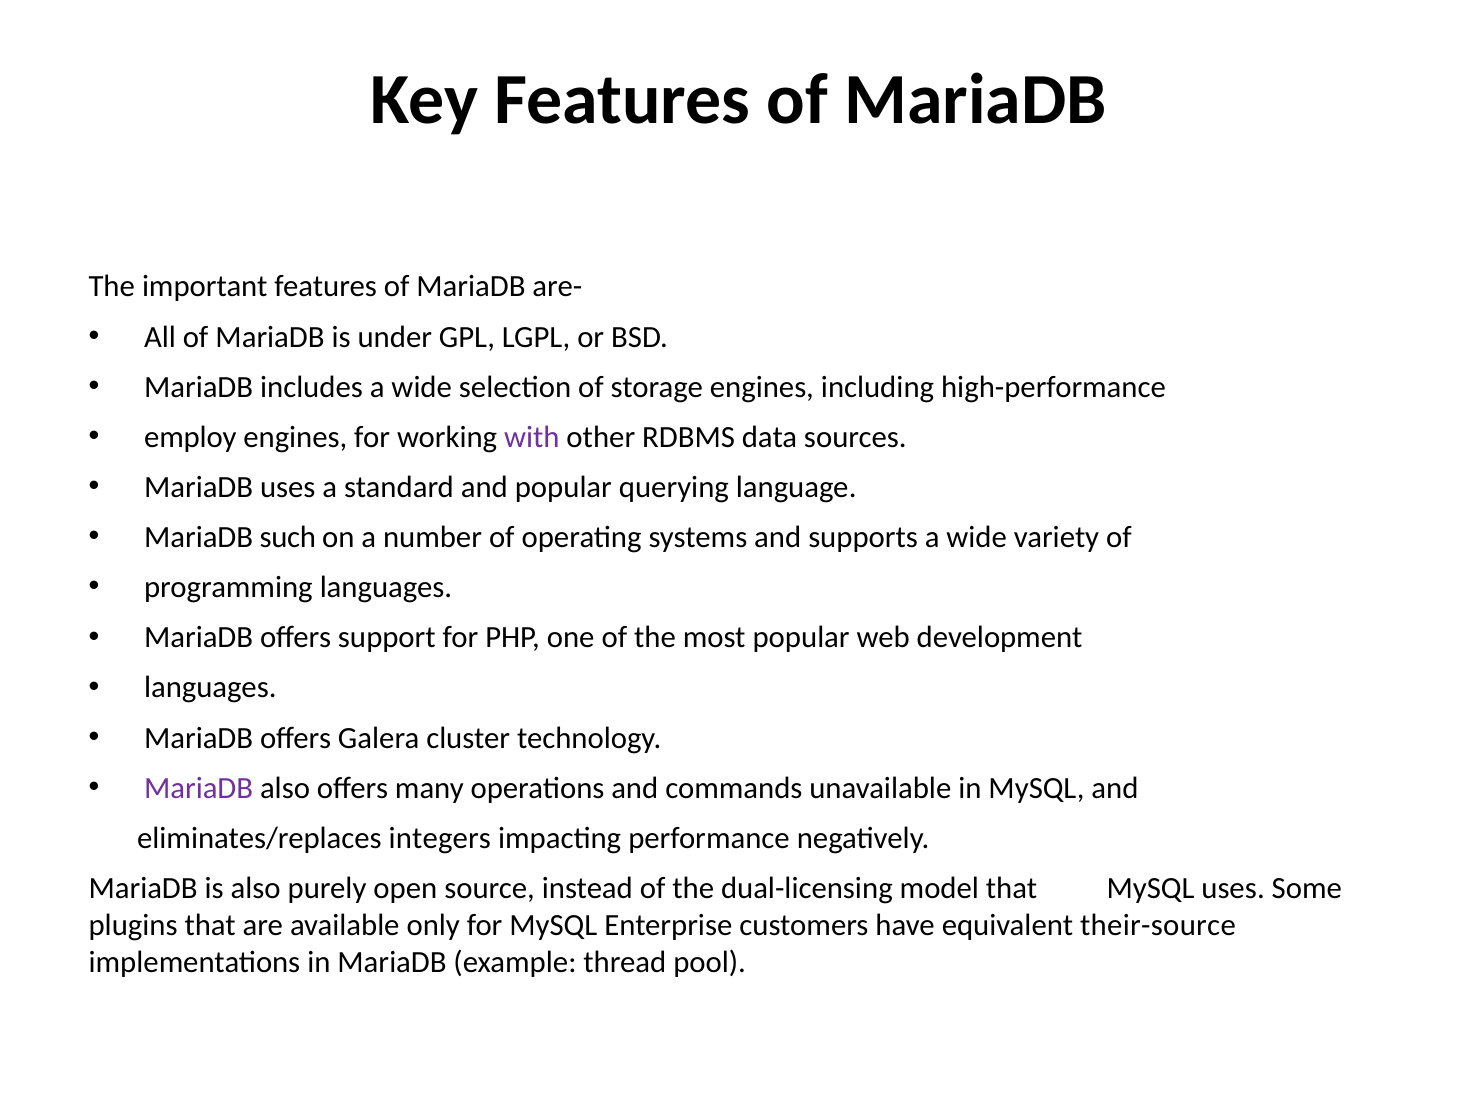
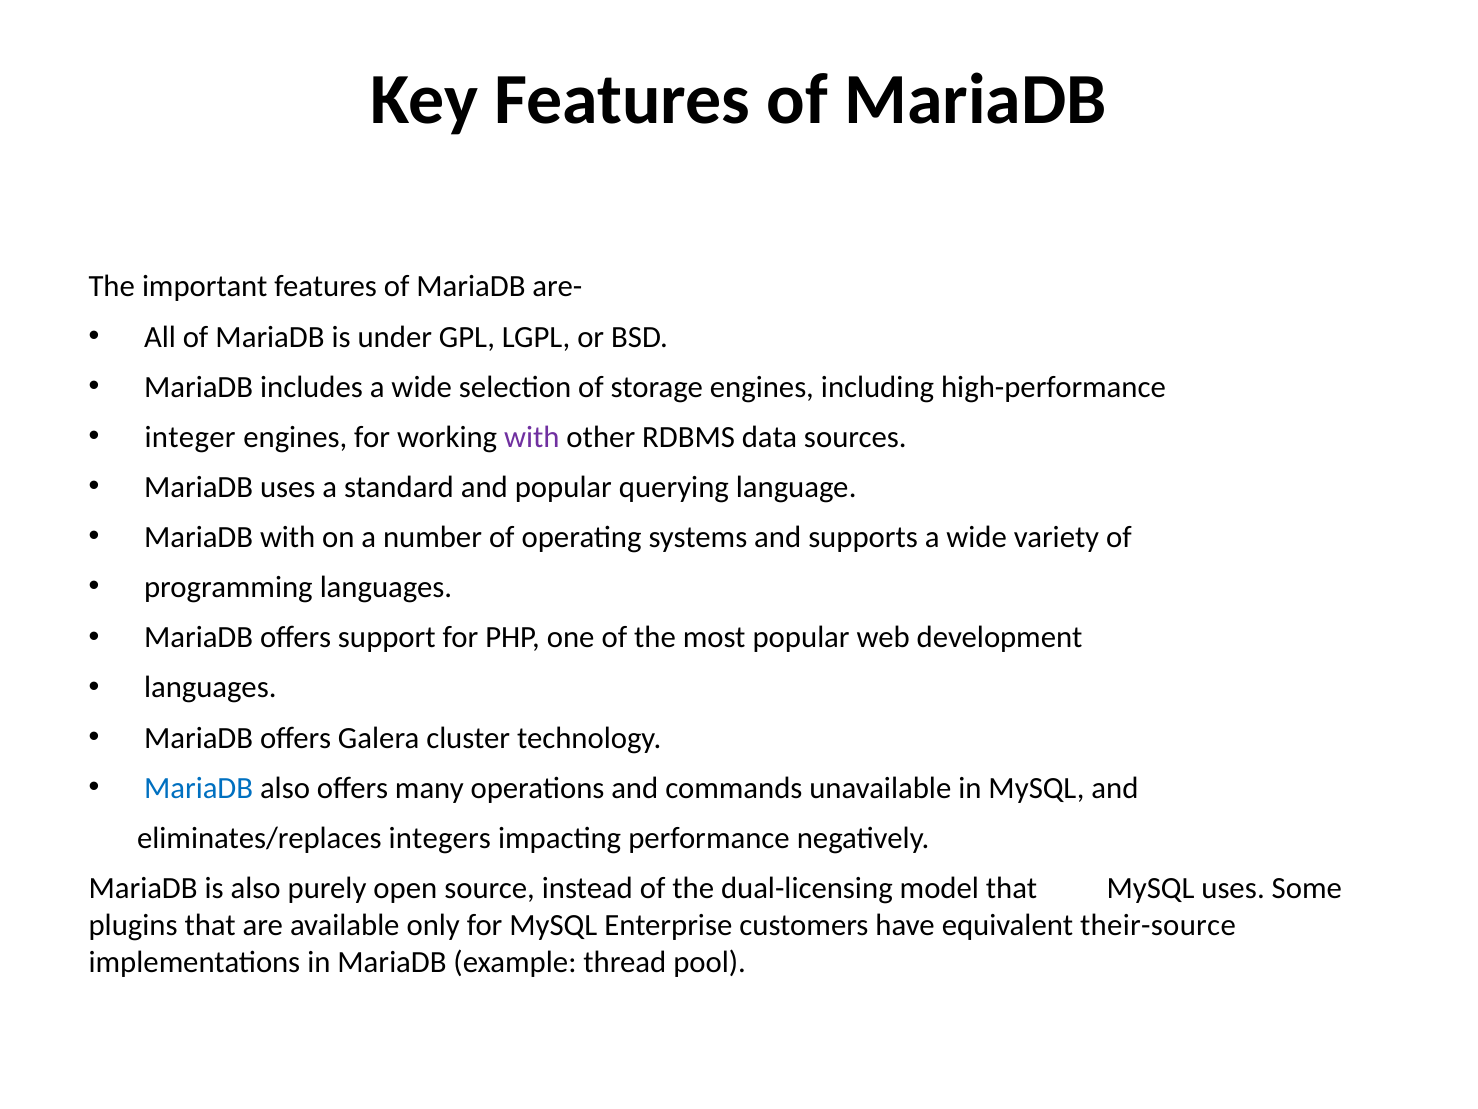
employ: employ -> integer (190, 437)
MariaDB such: such -> with (288, 537)
MariaDB colour: purple -> blue (199, 788)
